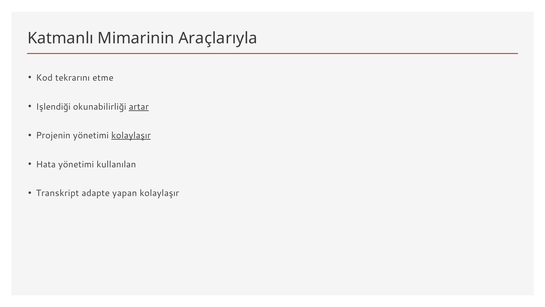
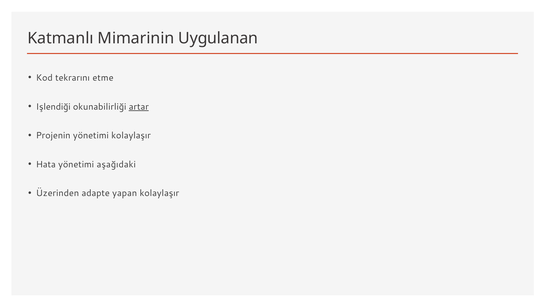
Araçlarıyla: Araçlarıyla -> Uygulanan (218, 38)
kolaylaşır underline: present -> none (131, 135)
kullanılan: kullanılan -> aşağıdaki (116, 164)
Transkript: Transkript -> Üzerinden (57, 193)
